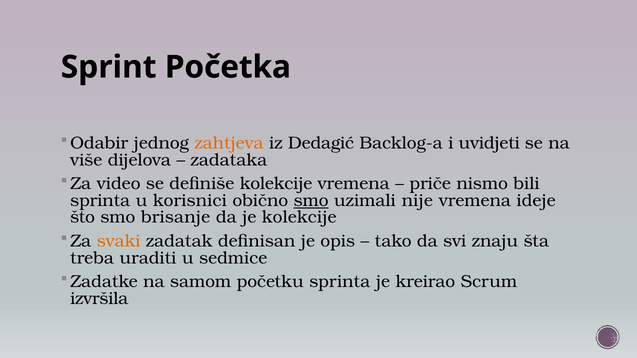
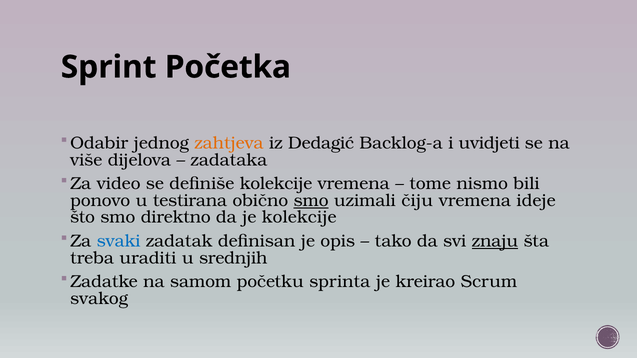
priče: priče -> tome (430, 184)
sprinta: sprinta -> ponovo (100, 201)
korisnici: korisnici -> testirana (190, 201)
nije: nije -> čiju (417, 201)
brisanje: brisanje -> direktno (176, 217)
svaki colour: orange -> blue (119, 241)
znaju underline: none -> present (495, 241)
sedmice: sedmice -> srednjih (233, 258)
izvršila: izvršila -> svakog (99, 299)
